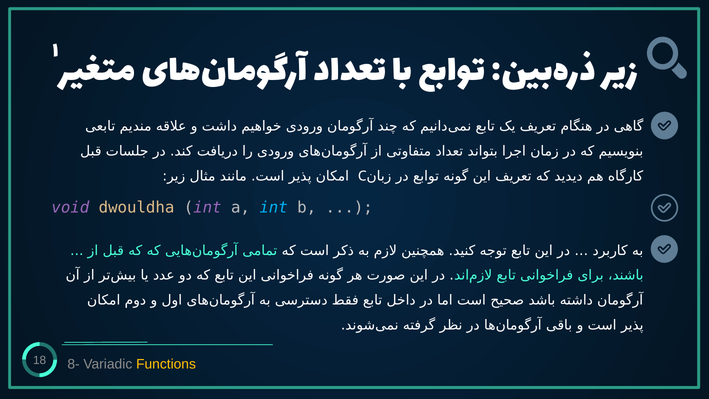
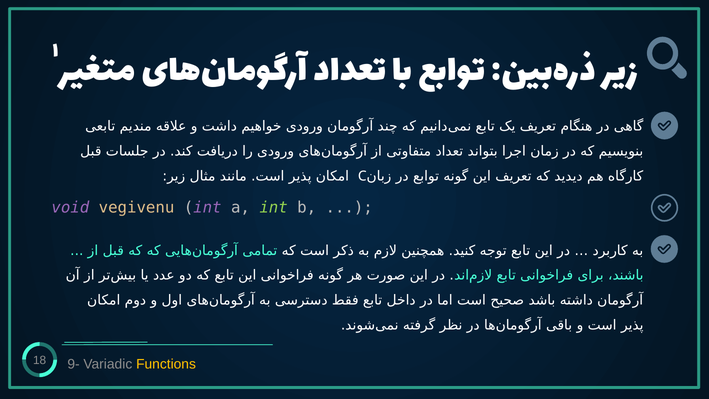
dwouldha: dwouldha -> vegivenu (137, 208)
int colour: light blue -> light green (274, 208)
8-: 8- -> 9- (74, 364)
